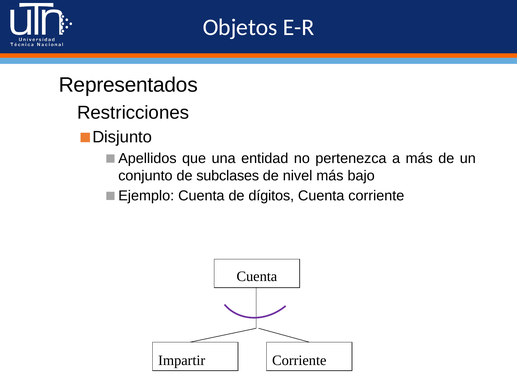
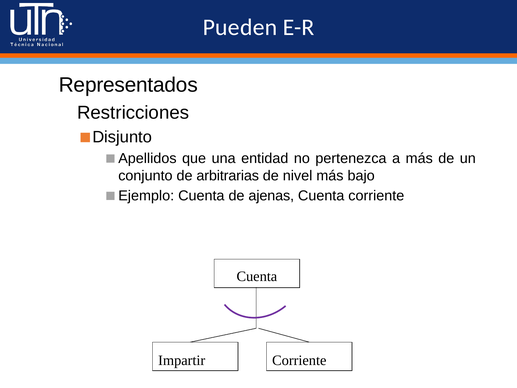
Objetos: Objetos -> Pueden (240, 27)
subclases: subclases -> arbitrarias (228, 176)
dígitos: dígitos -> ajenas (271, 196)
